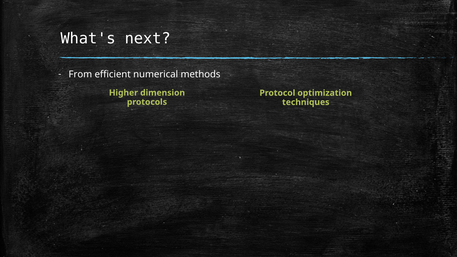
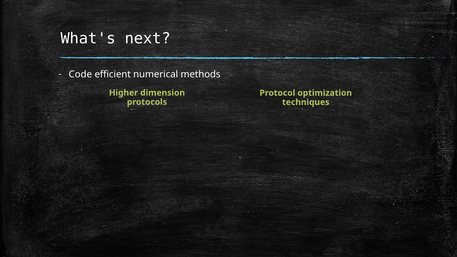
From: From -> Code (80, 74)
